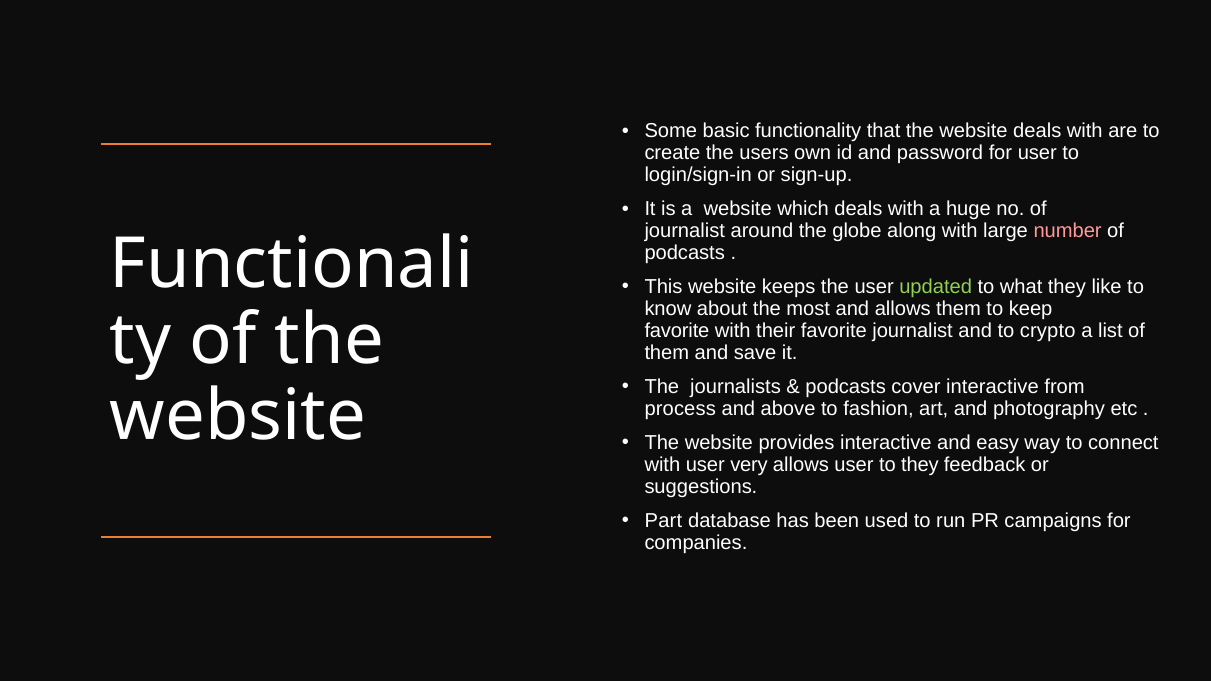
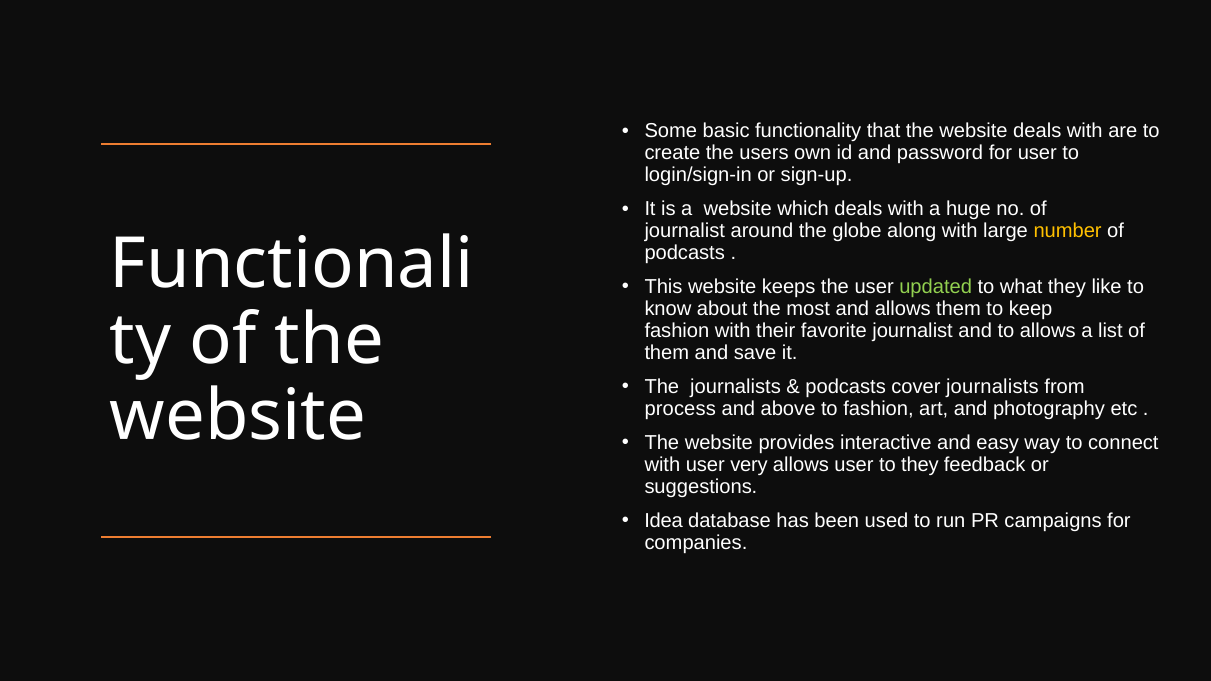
number colour: pink -> yellow (1068, 231)
favorite: favorite -> fashion (677, 331)
to crypto: crypto -> allows (1048, 331)
cover interactive: interactive -> journalists (992, 387)
Part: Part -> Idea (664, 521)
